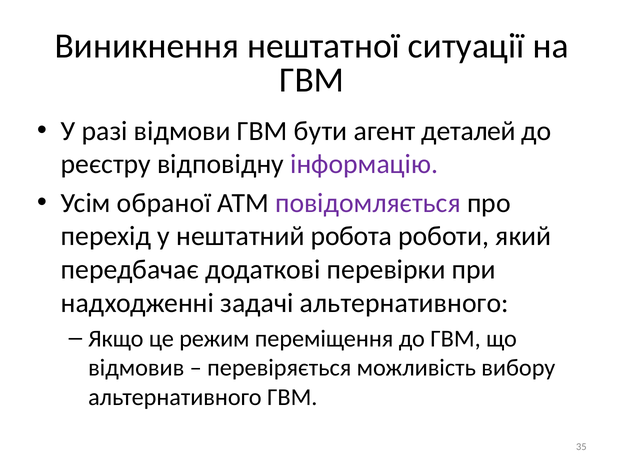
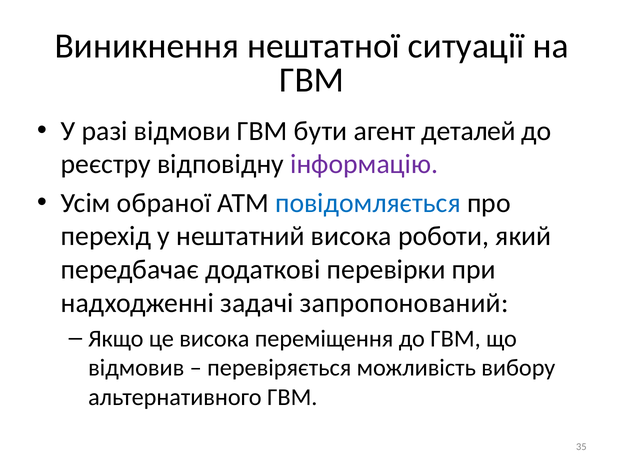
повідомляється colour: purple -> blue (368, 203)
нештатний робота: робота -> висока (351, 236)
задачі альтернативного: альтернативного -> запропонований (404, 303)
це режим: режим -> висока (214, 339)
